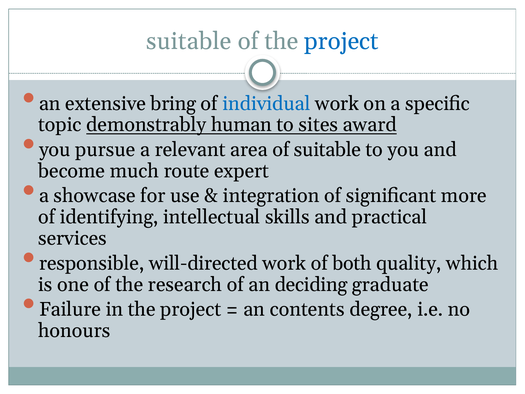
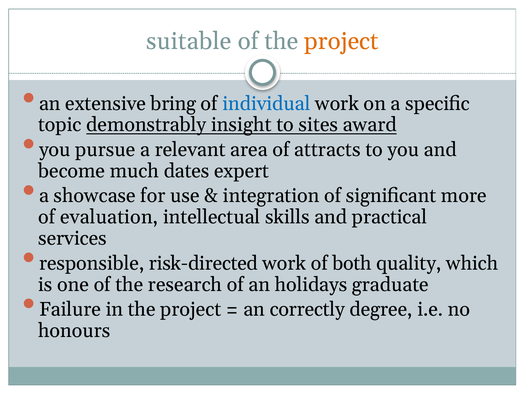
project colour: blue -> orange (341, 41)
human: human -> insight (241, 125)
of suitable: suitable -> attracts (327, 150)
route: route -> dates (187, 171)
identifying: identifying -> evaluation (109, 217)
will-directed: will-directed -> risk-directed (203, 263)
deciding: deciding -> holidays (311, 284)
contents: contents -> correctly (307, 309)
